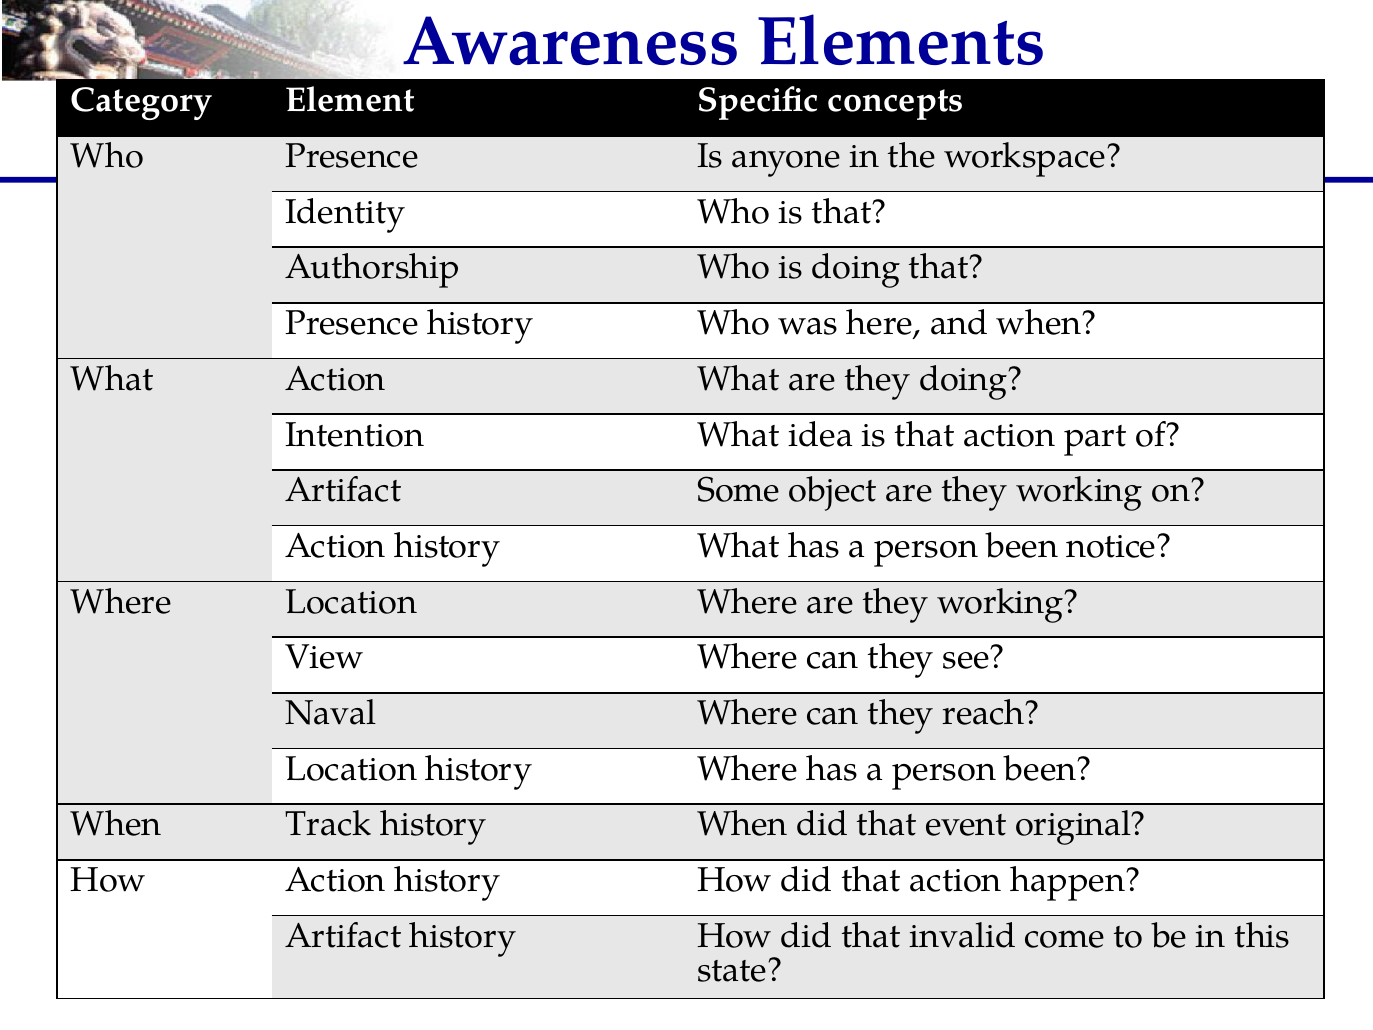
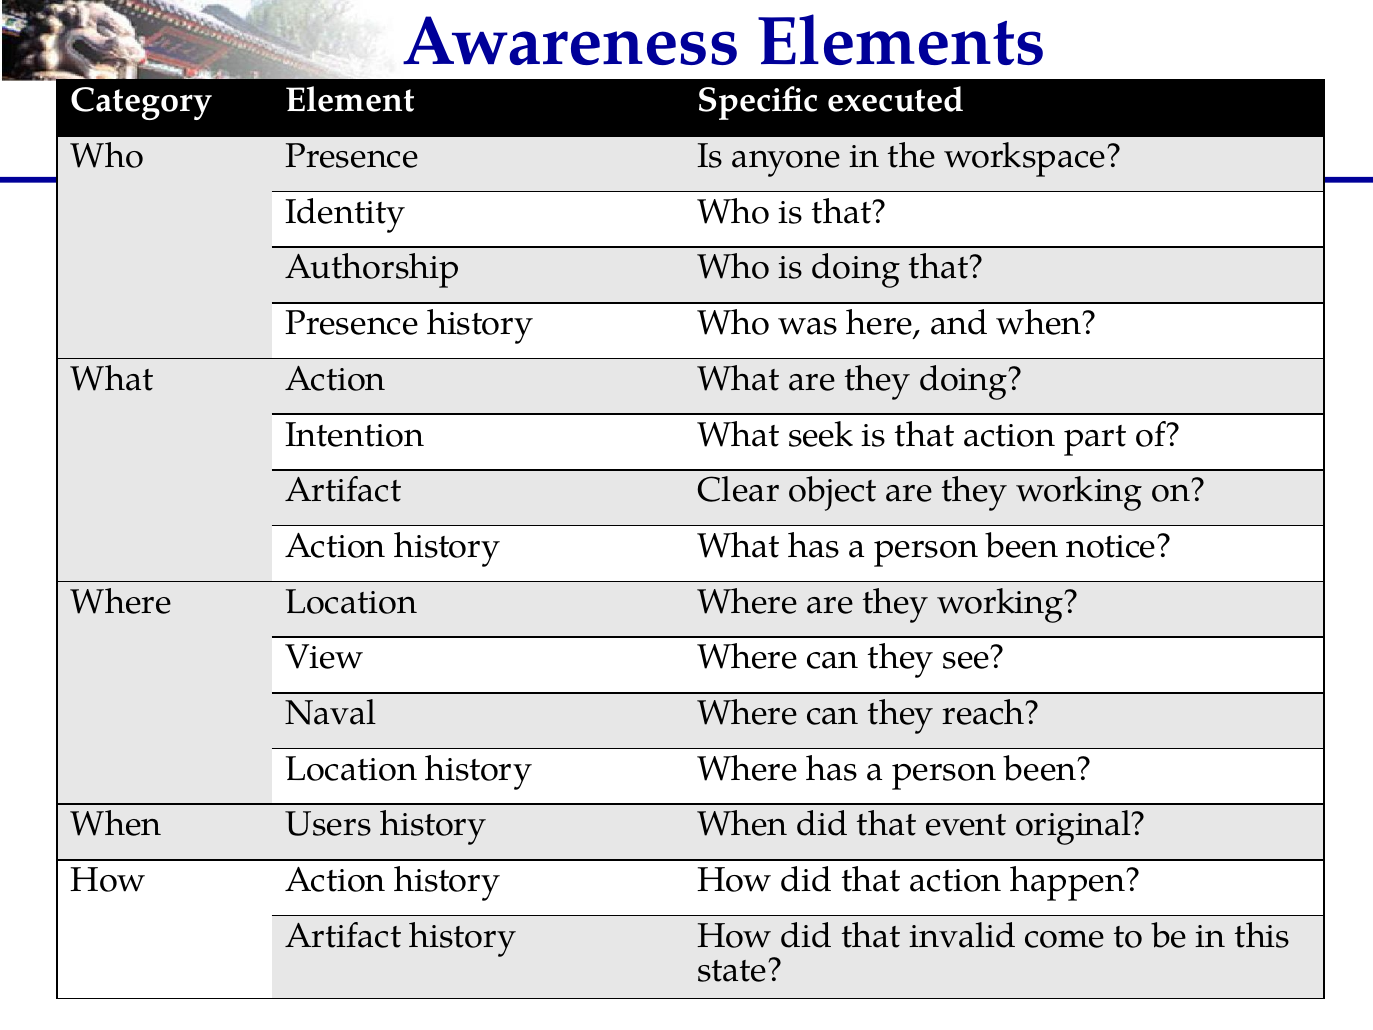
concepts: concepts -> executed (896, 100)
idea: idea -> seek (821, 435)
Some: Some -> Clear (738, 490)
Track: Track -> Users (329, 824)
